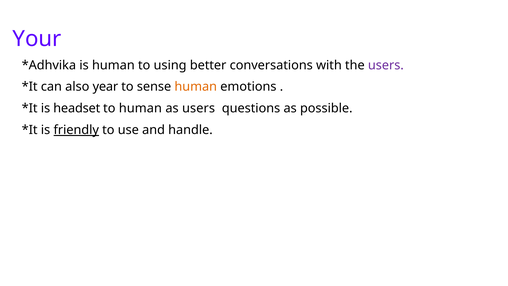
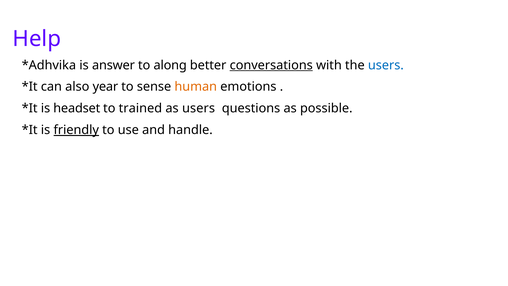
Your: Your -> Help (37, 39)
is human: human -> answer (113, 65)
using: using -> along (170, 65)
conversations underline: none -> present (271, 65)
users colour: purple -> blue (386, 65)
to human: human -> trained (140, 108)
